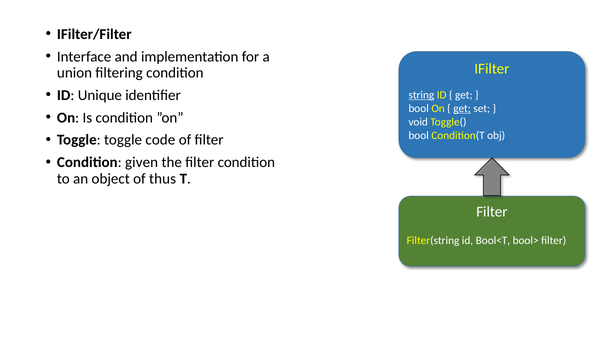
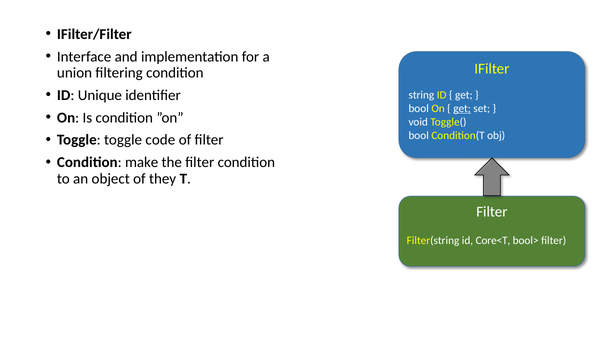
string underline: present -> none (421, 95)
given: given -> make (142, 163)
thus: thus -> they (163, 179)
Bool<T: Bool<T -> Core<T (493, 241)
